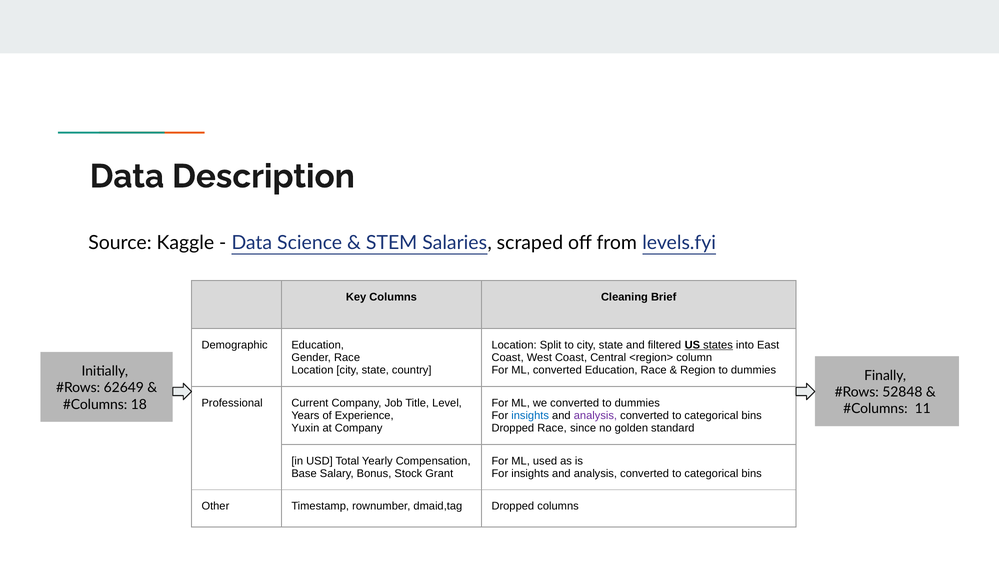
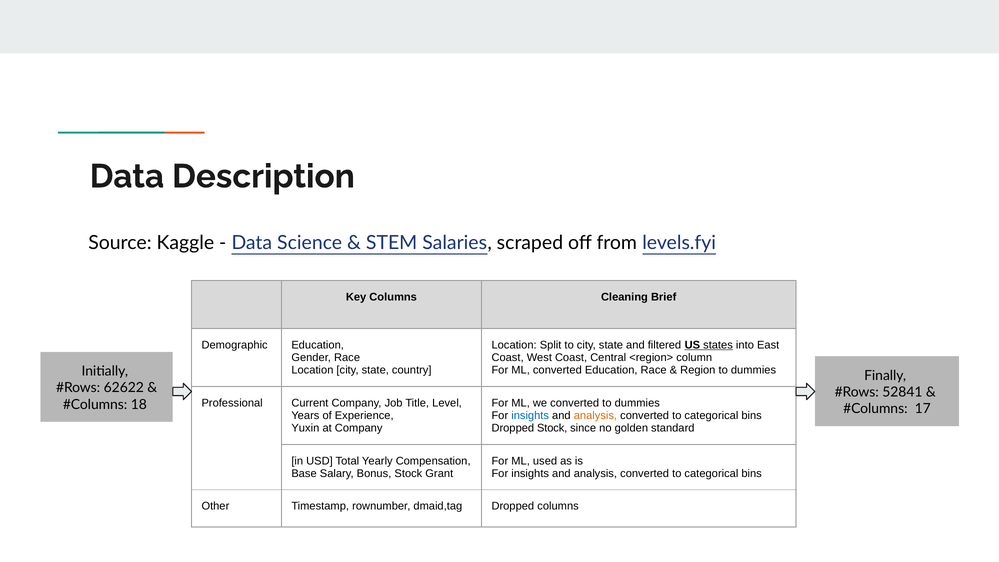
62649: 62649 -> 62622 (124, 388)
52848: 52848 -> 52841 (902, 392)
11: 11 -> 17 (923, 409)
analysis colour: purple -> orange (595, 416)
Dropped Race: Race -> Stock (552, 428)
